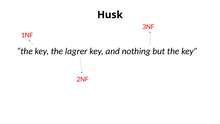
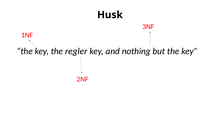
lagrer: lagrer -> regler (76, 51)
